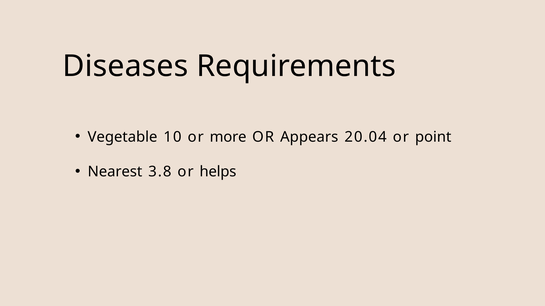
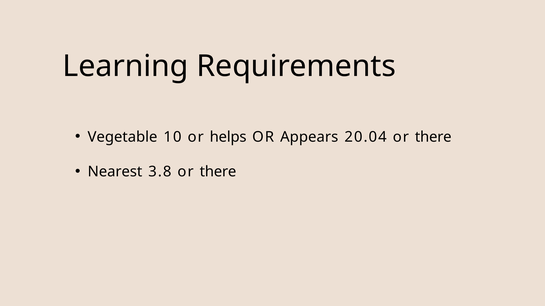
Diseases: Diseases -> Learning (126, 66)
more: more -> helps (228, 137)
20.04 or point: point -> there (433, 137)
3.8 or helps: helps -> there (218, 172)
